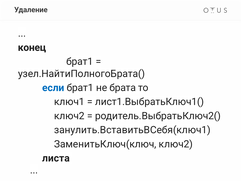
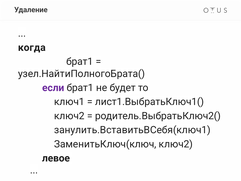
конец: конец -> когда (32, 47)
если colour: blue -> purple (53, 88)
брата: брата -> будет (123, 88)
листа: листа -> левое (56, 158)
